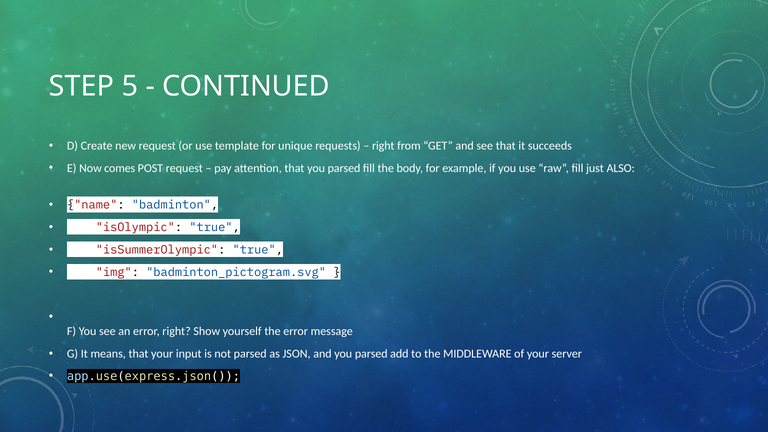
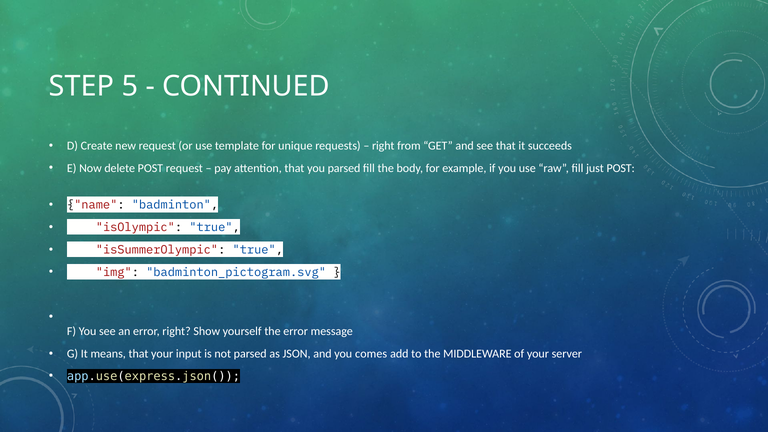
comes: comes -> delete (120, 168)
just ALSO: ALSO -> POST (621, 168)
and you parsed: parsed -> comes (371, 354)
